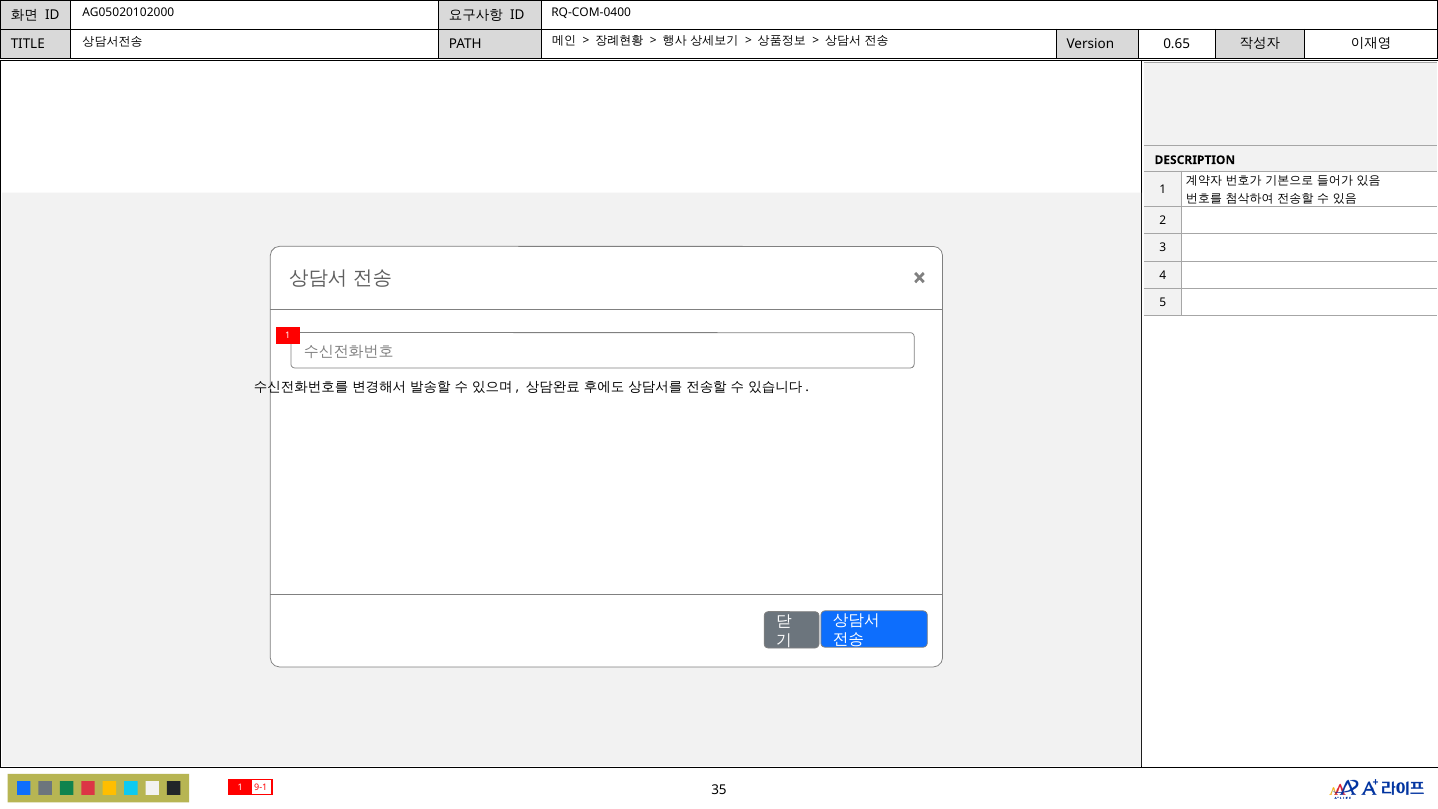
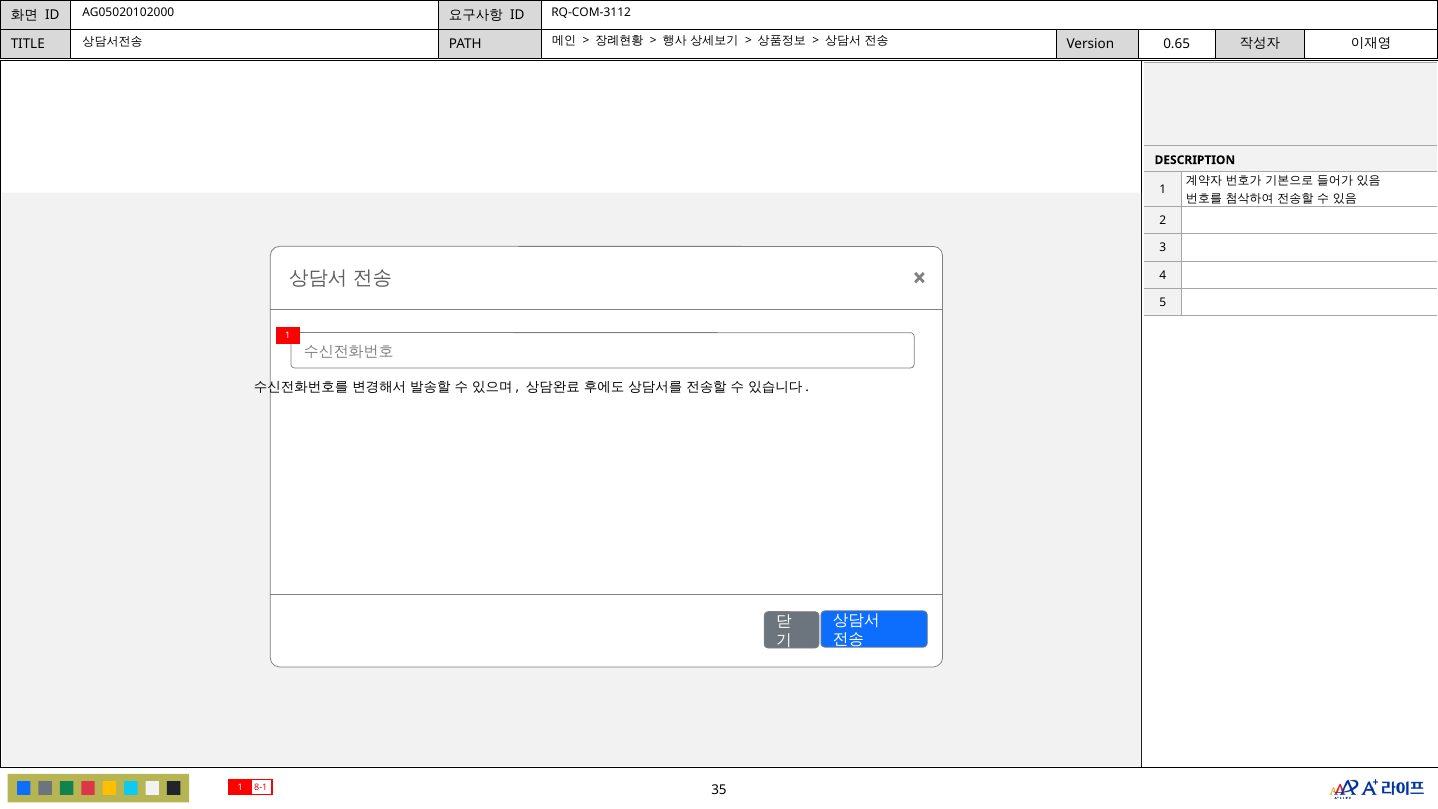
RQ-COM-0400: RQ-COM-0400 -> RQ-COM-3112 (591, 13)
9-1: 9-1 -> 8-1 (261, 787)
